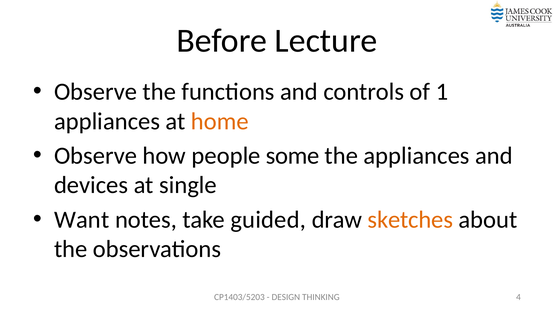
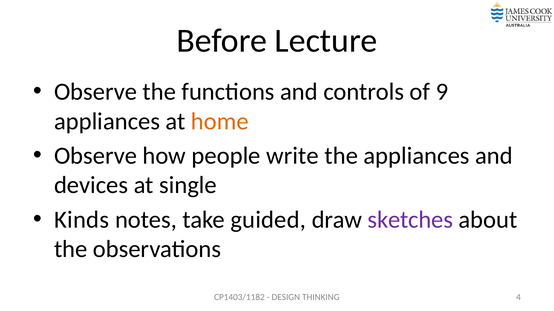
1: 1 -> 9 (442, 92)
some: some -> write (292, 156)
Want: Want -> Kinds (82, 220)
sketches colour: orange -> purple (410, 220)
CP1403/5203: CP1403/5203 -> CP1403/1182 (239, 298)
